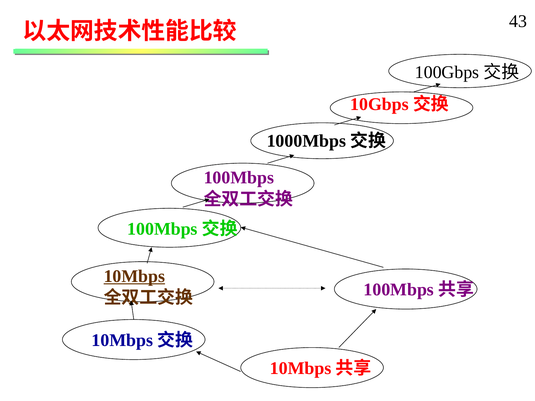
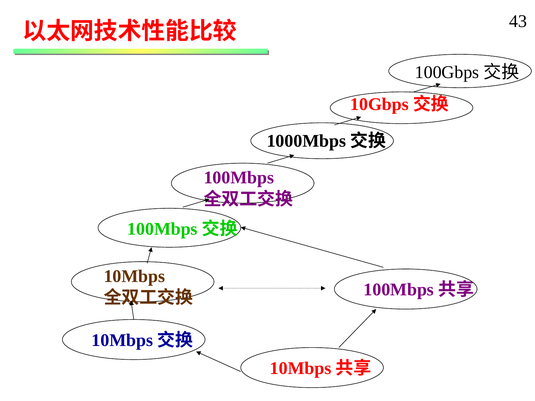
10Mbps underline: present -> none (134, 276)
